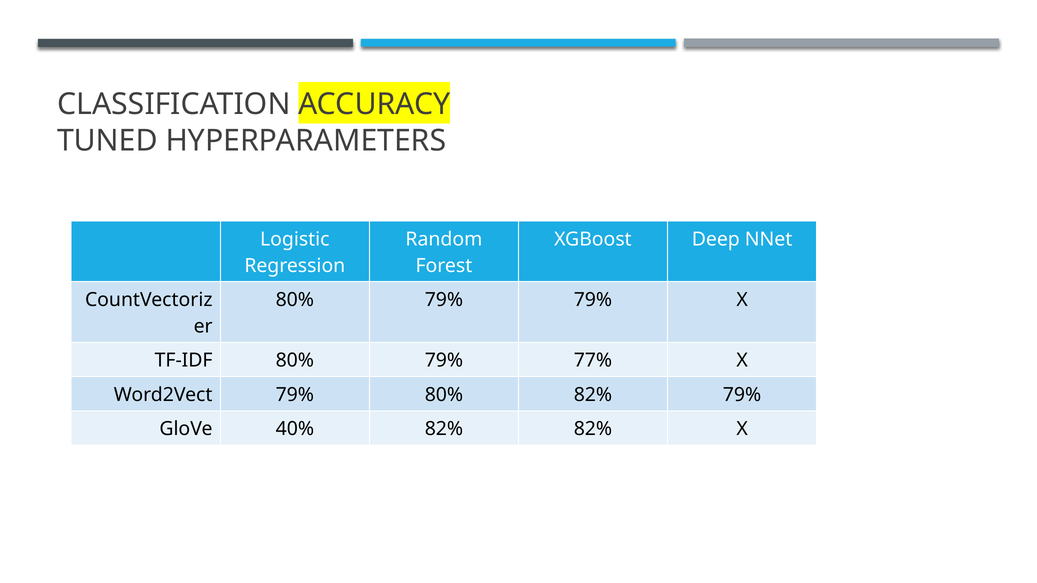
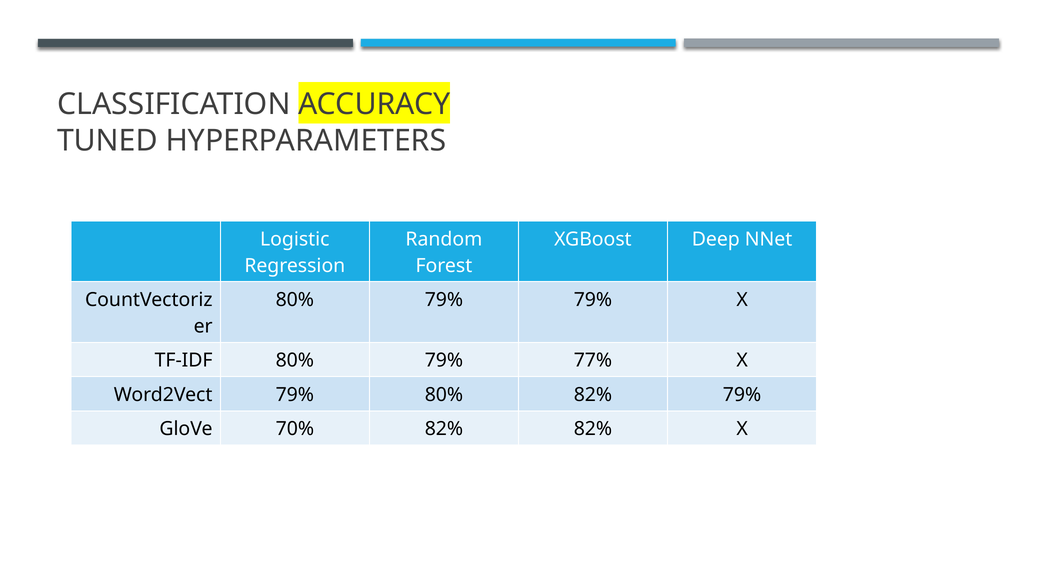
40%: 40% -> 70% (295, 429)
